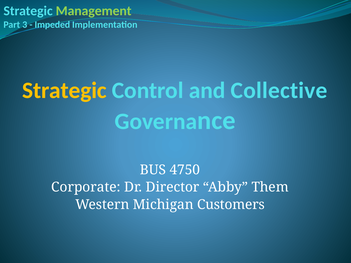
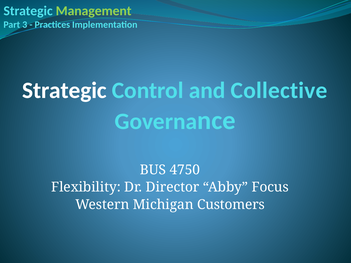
Impeded: Impeded -> Practices (52, 25)
Strategic colour: yellow -> white (64, 91)
Corporate: Corporate -> Flexibility (86, 187)
Them: Them -> Focus (270, 187)
